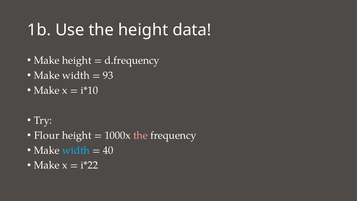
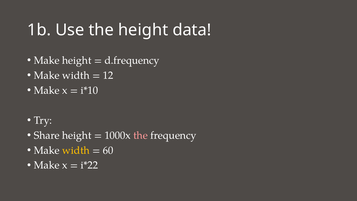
93: 93 -> 12 (108, 75)
Flour: Flour -> Share (47, 135)
width colour: light blue -> yellow (76, 150)
40: 40 -> 60 (108, 150)
